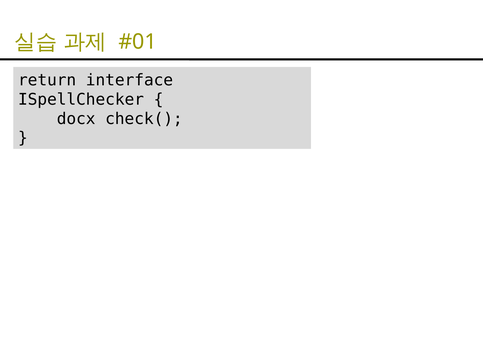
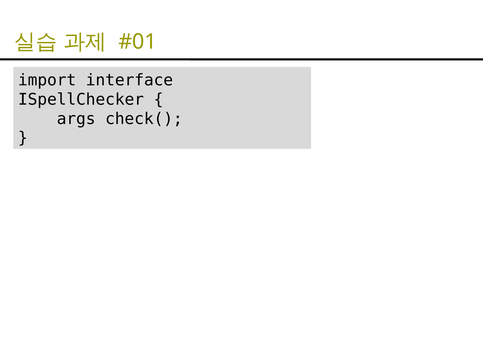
return: return -> import (47, 80)
docx: docx -> args (76, 119)
